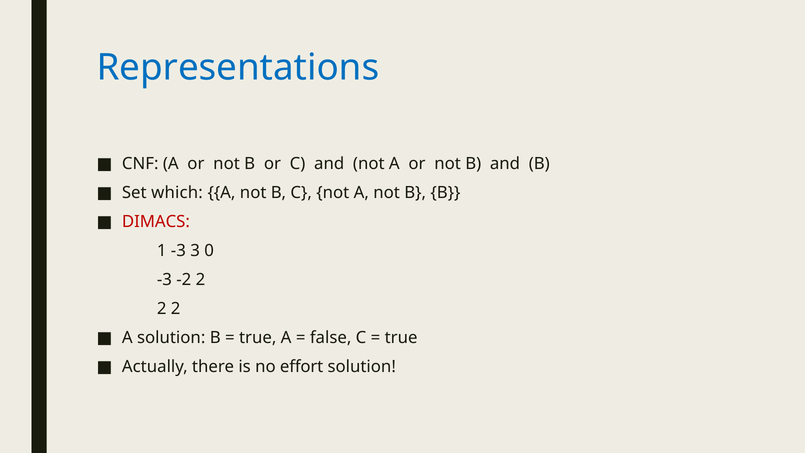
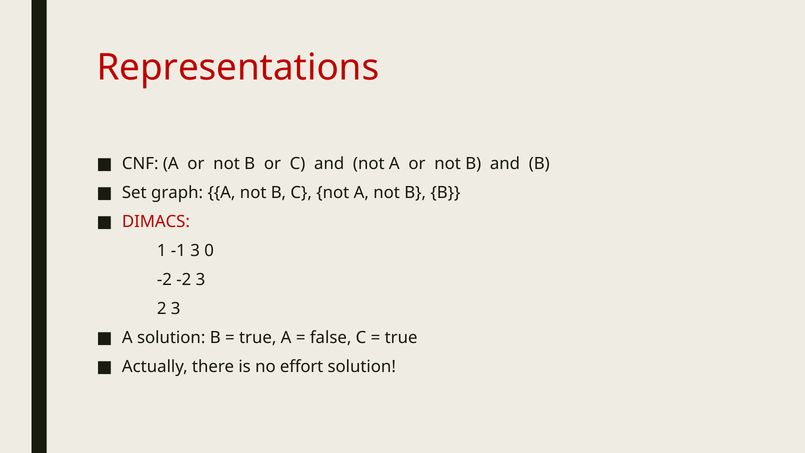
Representations colour: blue -> red (238, 68)
which: which -> graph (177, 193)
1 -3: -3 -> -1 (178, 251)
-3: -3 -> -2 (164, 280)
-2 2: 2 -> 3 (200, 280)
2: 2 -> 3 (176, 309)
